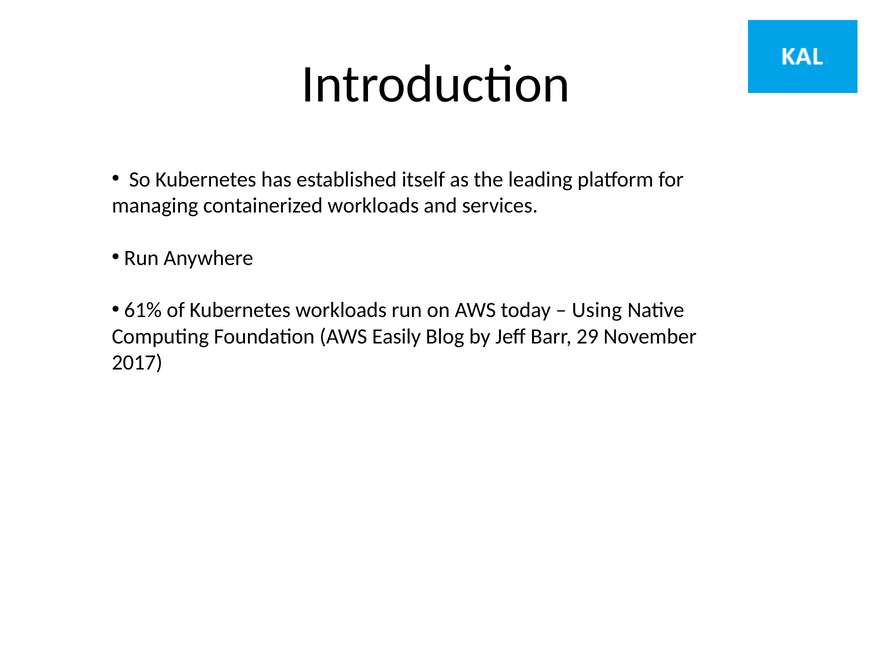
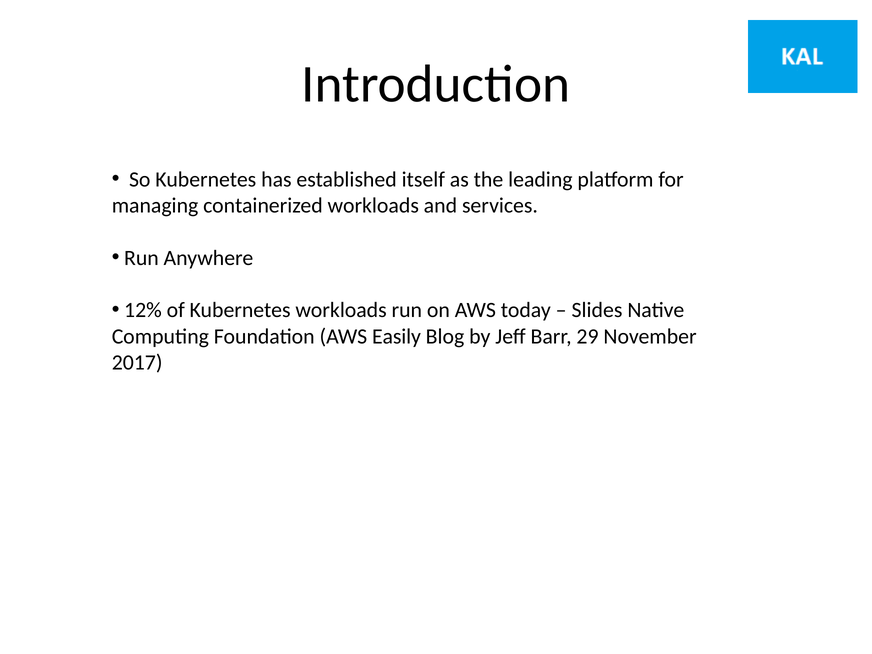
61%: 61% -> 12% (143, 310)
Using: Using -> Slides (597, 310)
